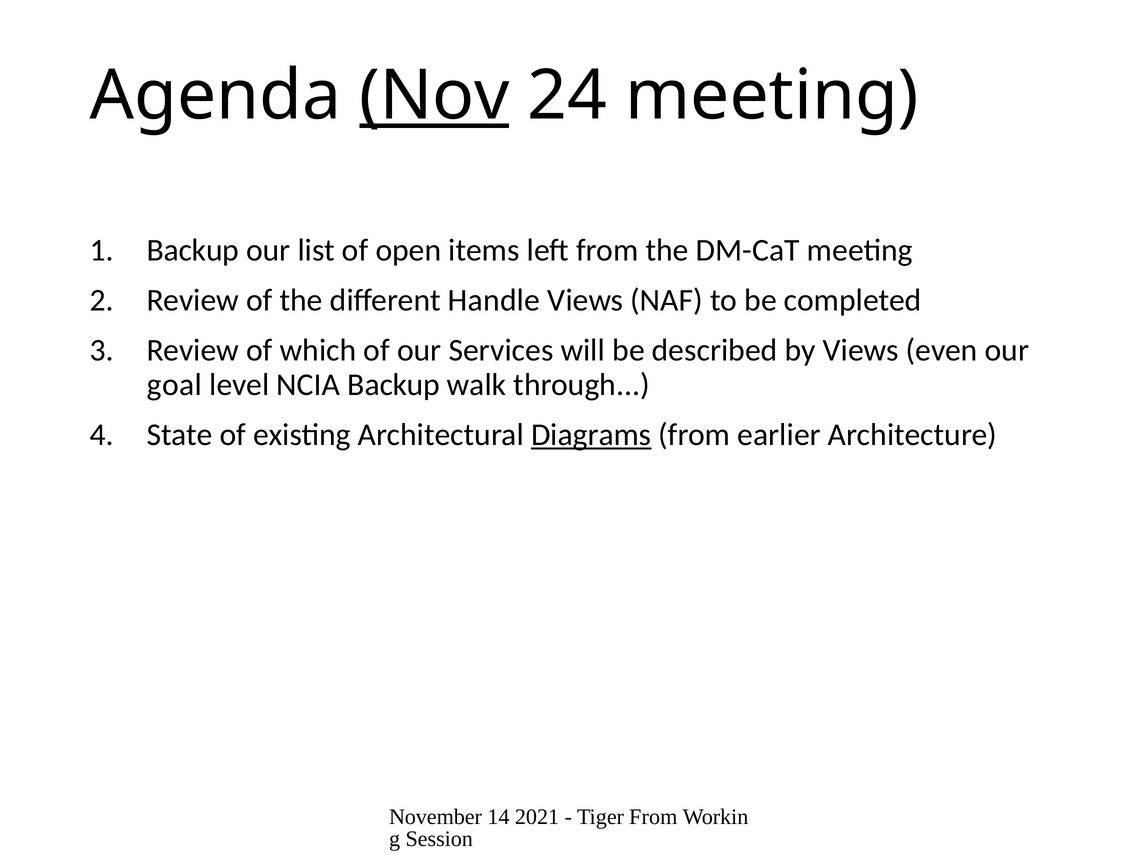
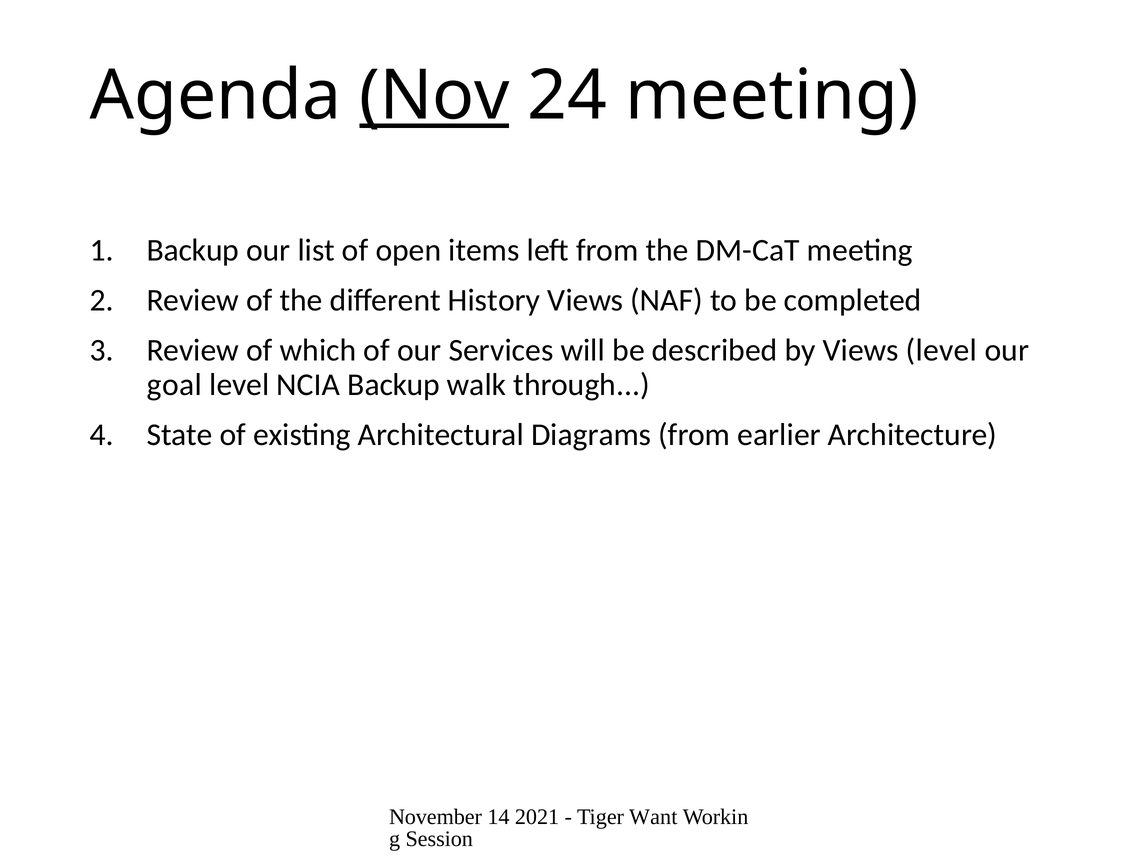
Handle: Handle -> History (494, 300)
Views even: even -> level (942, 350)
Diagrams underline: present -> none (591, 435)
Tiger From: From -> Want (653, 817)
